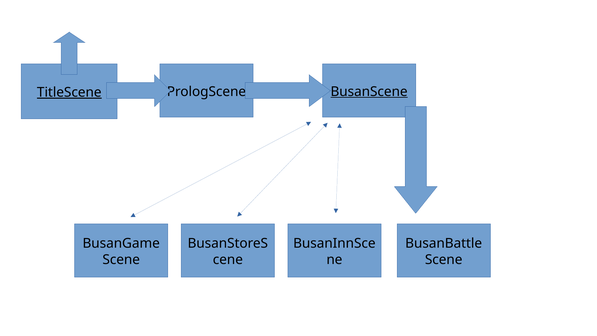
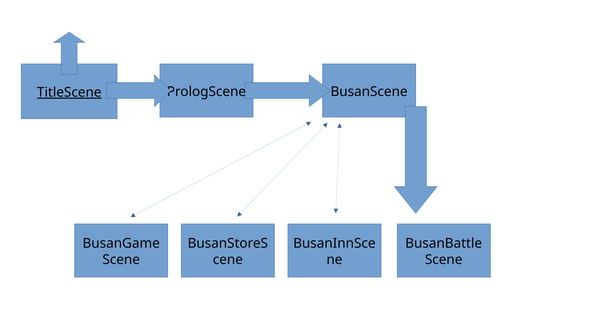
BusanScene underline: present -> none (369, 92)
